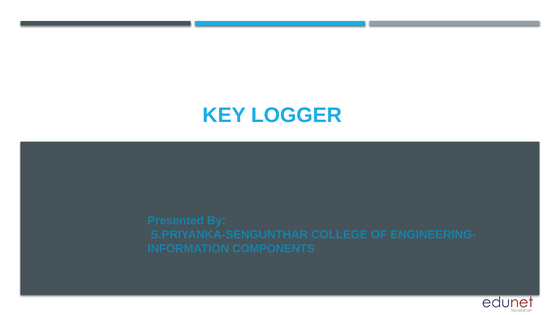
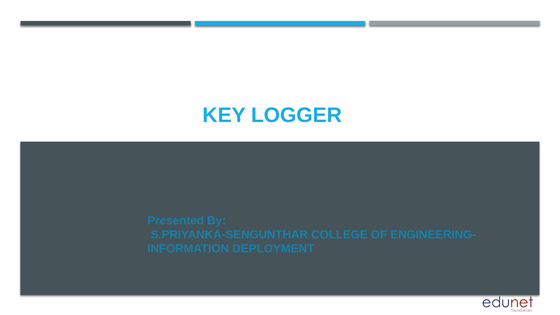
COMPONENTS: COMPONENTS -> DEPLOYMENT (273, 249)
